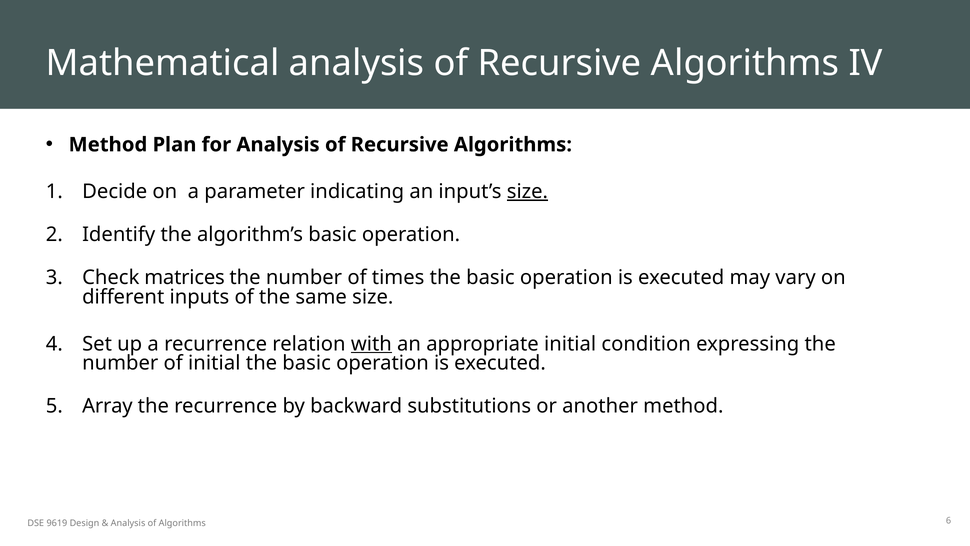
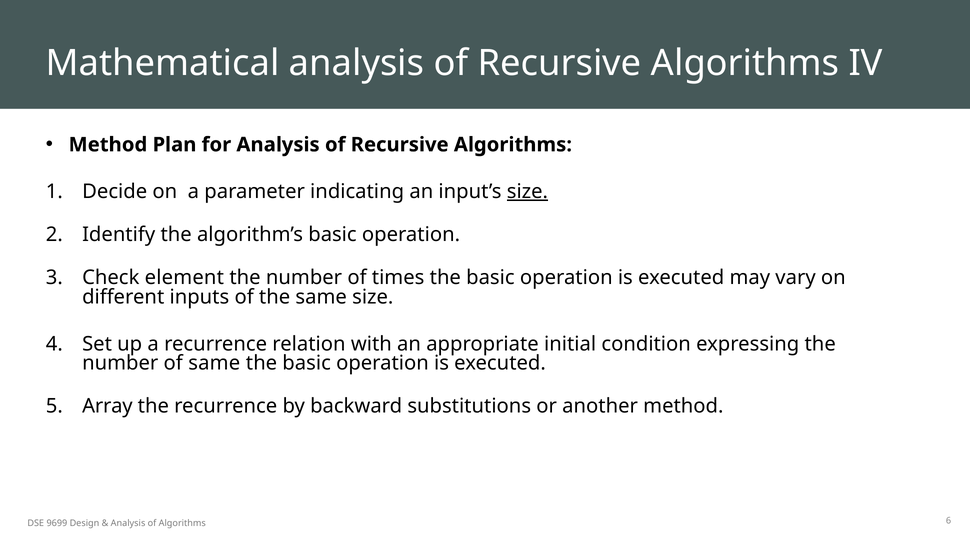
matrices: matrices -> element (184, 277)
with underline: present -> none (371, 344)
of initial: initial -> same (214, 363)
9619: 9619 -> 9699 (57, 523)
